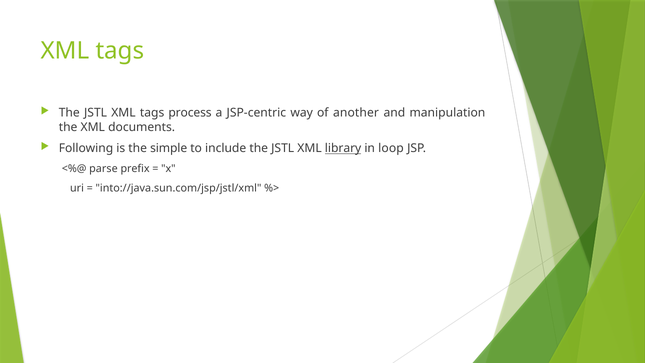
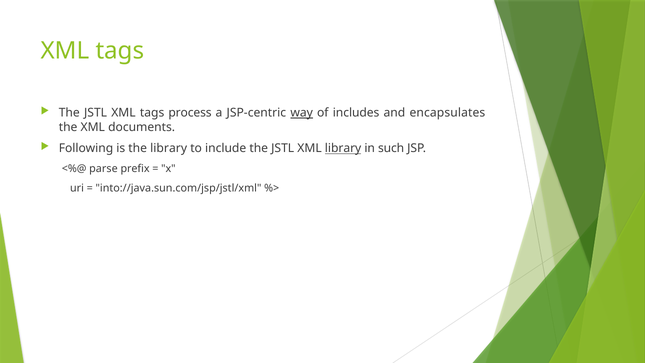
way underline: none -> present (302, 113)
another: another -> includes (356, 113)
manipulation: manipulation -> encapsulates (447, 113)
the simple: simple -> library (169, 148)
loop: loop -> such (391, 148)
